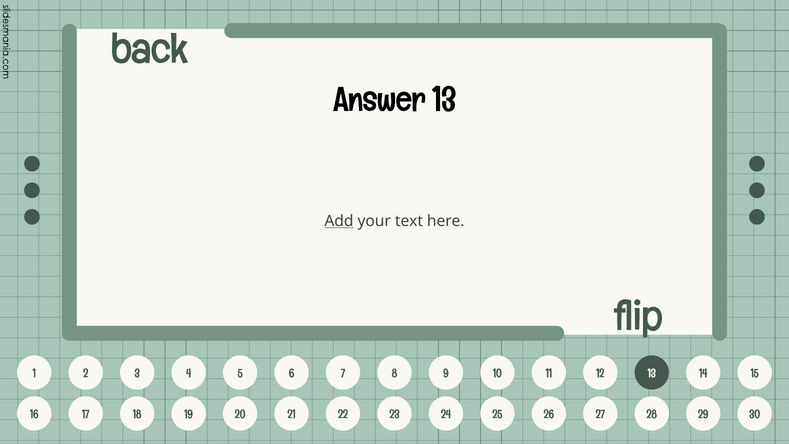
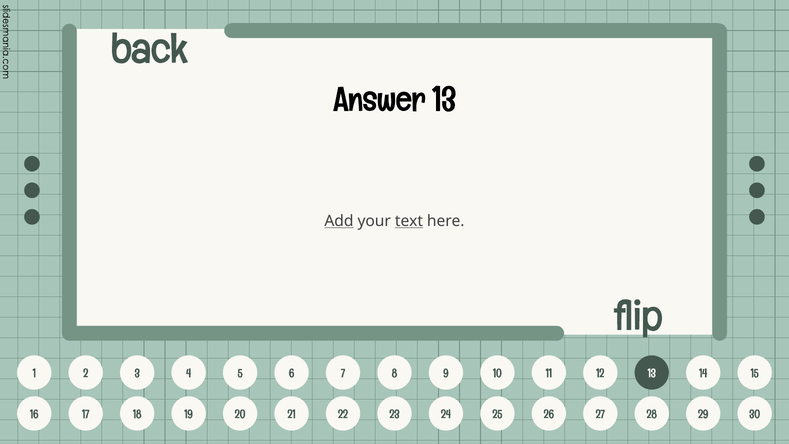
text underline: none -> present (409, 221)
